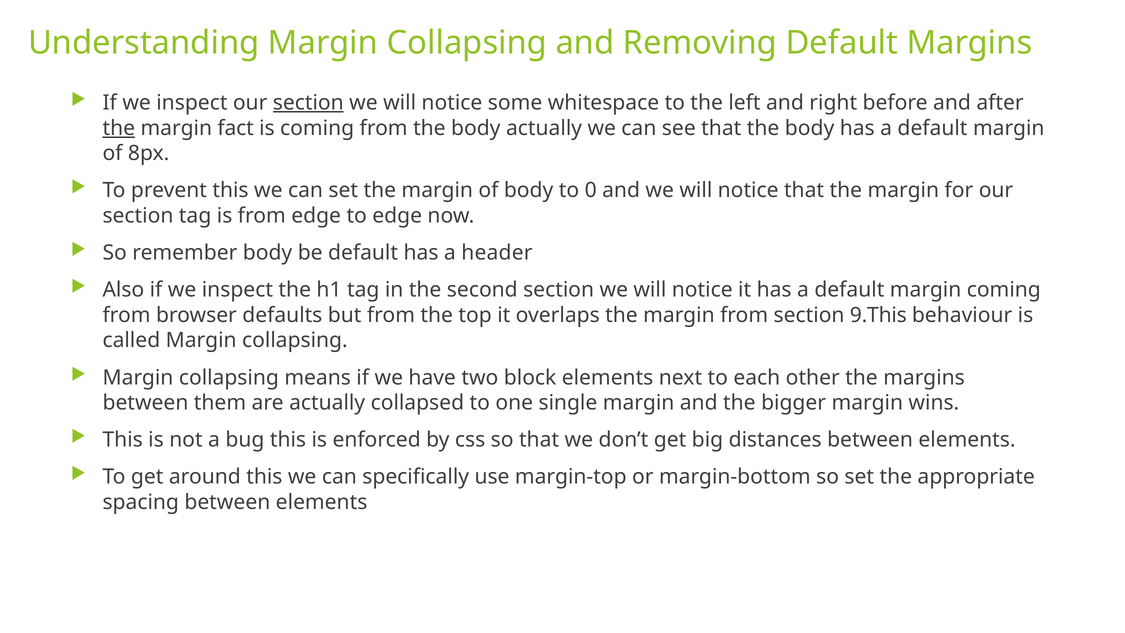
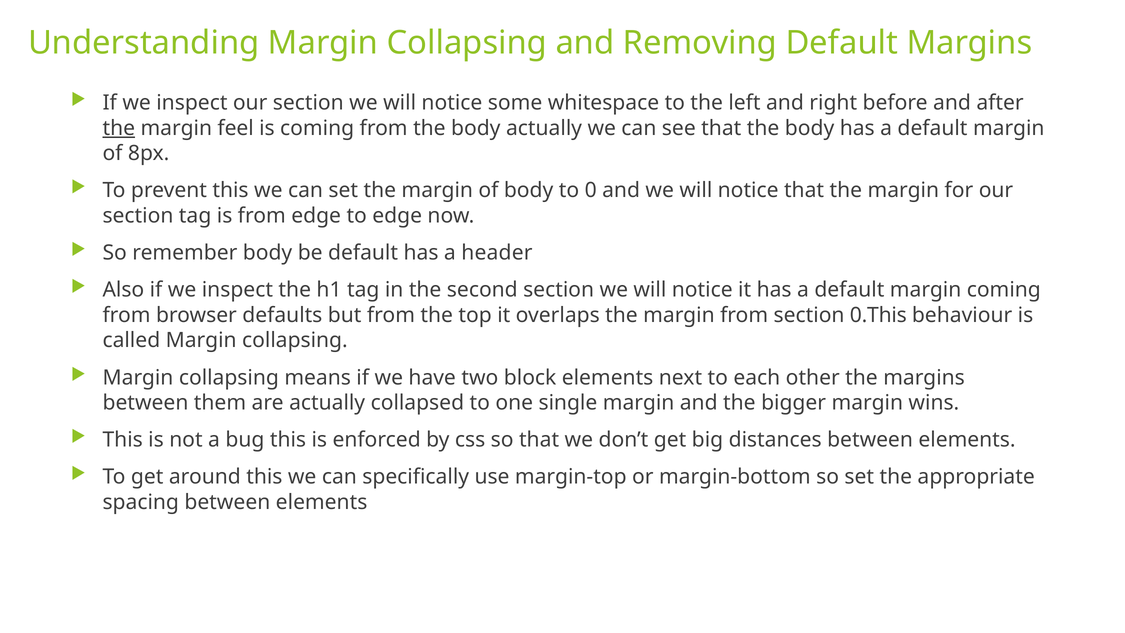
section underline: present -> none (308, 103)
fact: fact -> feel (236, 128)
9.This: 9.This -> 0.This (878, 315)
